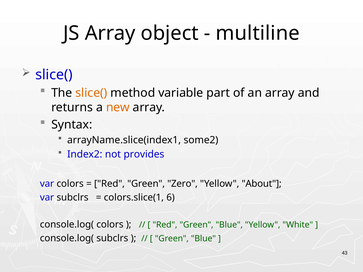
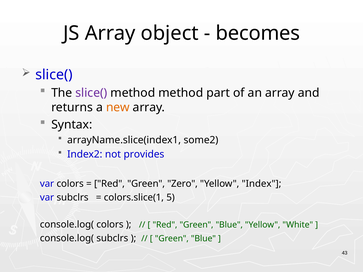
multiline: multiline -> becomes (258, 33)
slice( colour: orange -> purple (91, 93)
method variable: variable -> method (181, 93)
About: About -> Index (262, 184)
6: 6 -> 5 (171, 198)
